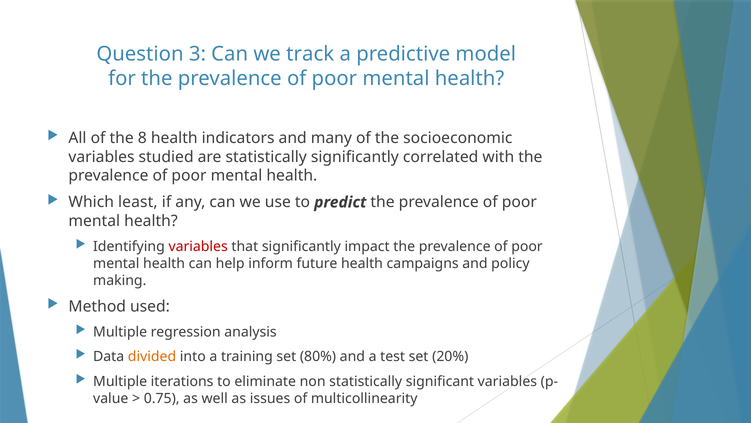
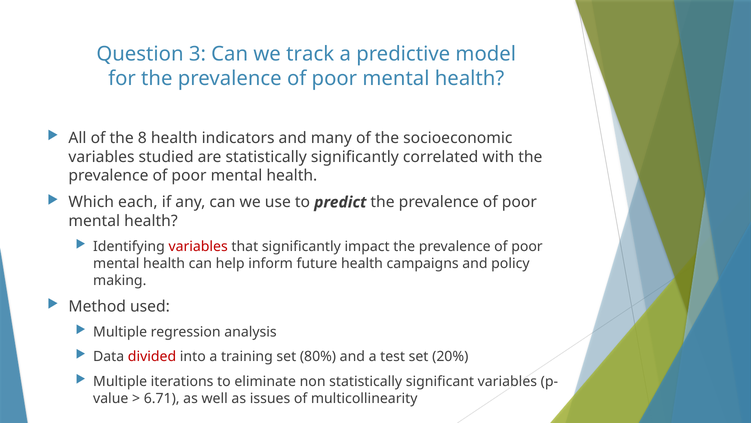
least: least -> each (138, 202)
divided colour: orange -> red (152, 356)
0.75: 0.75 -> 6.71 (162, 398)
